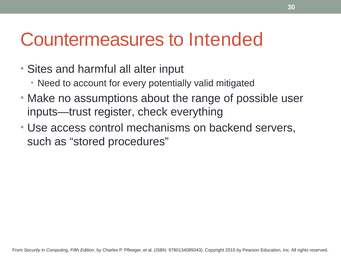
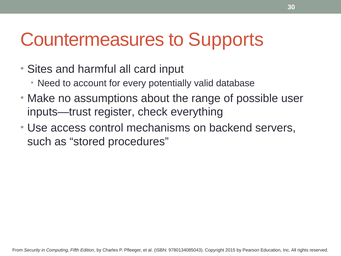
Intended: Intended -> Supports (226, 40)
alter: alter -> card (145, 69)
mitigated: mitigated -> database (235, 83)
